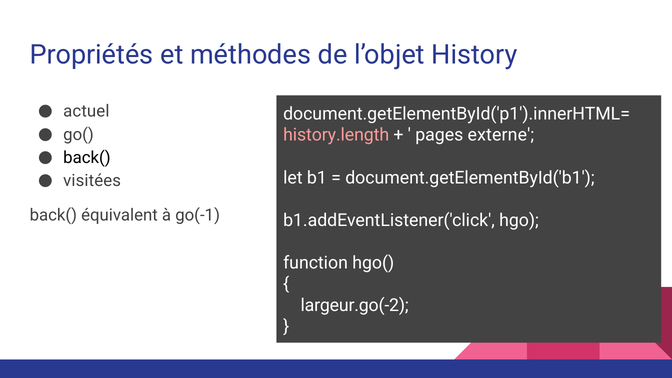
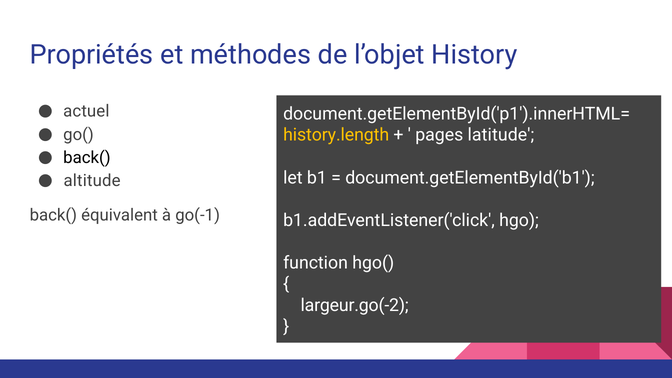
history.length colour: pink -> yellow (336, 135)
externe: externe -> latitude (501, 135)
visitées: visitées -> altitude (92, 181)
